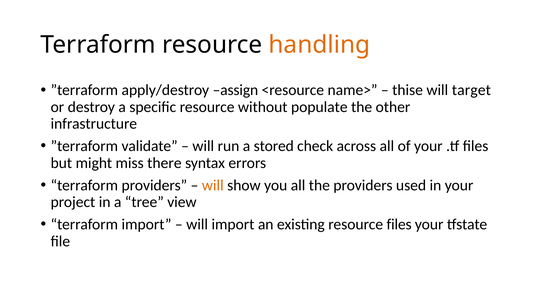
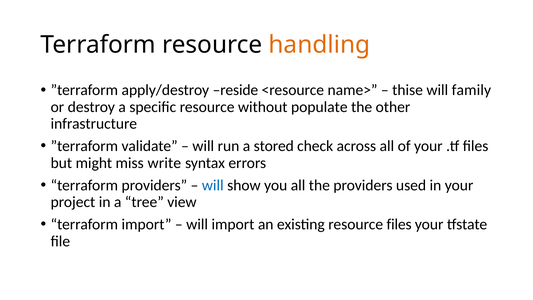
assign: assign -> reside (235, 90)
target: target -> family (471, 90)
there: there -> write (164, 163)
will colour: orange -> blue (213, 185)
